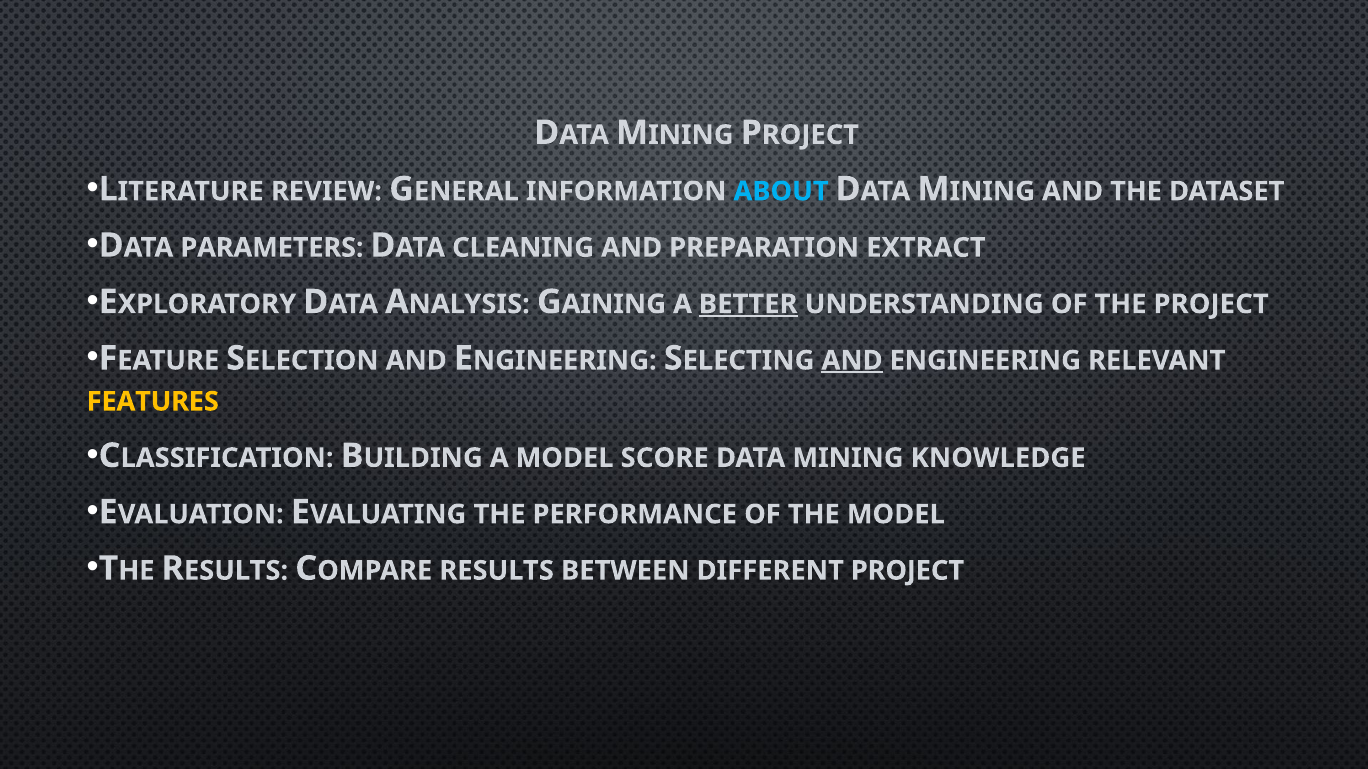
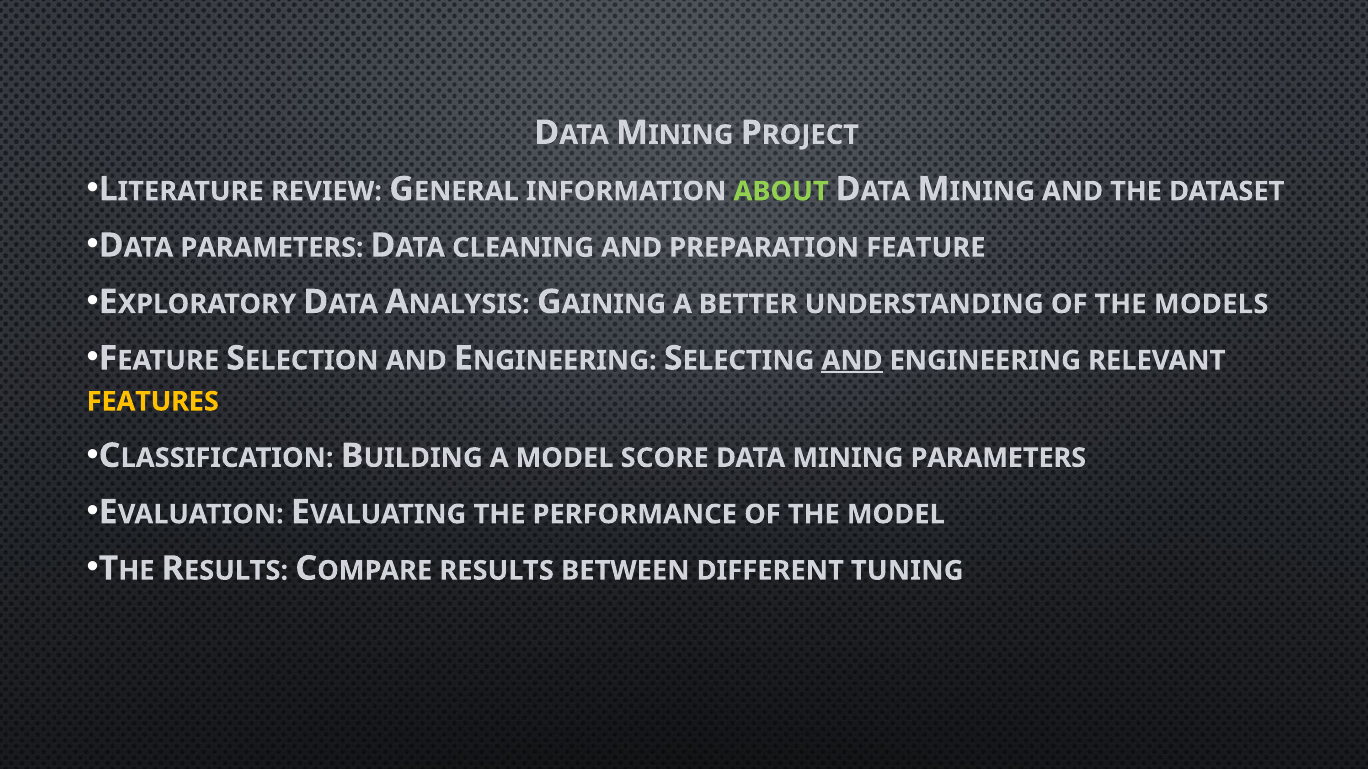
ABOUT colour: light blue -> light green (781, 191)
EXTRACT: EXTRACT -> FEATURE (926, 248)
BETTER underline: present -> none (748, 304)
THE PROJECT: PROJECT -> MODELS (1211, 304)
MINING KNOWLEDGE: KNOWLEDGE -> PARAMETERS (998, 458)
DIFFERENT PROJECT: PROJECT -> TUNING (907, 571)
